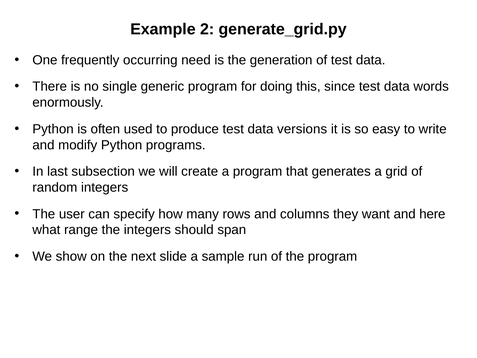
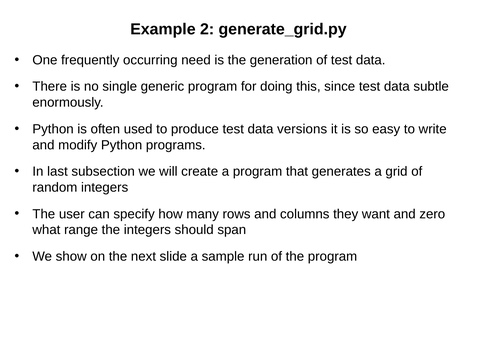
words: words -> subtle (431, 87)
here: here -> zero (432, 214)
